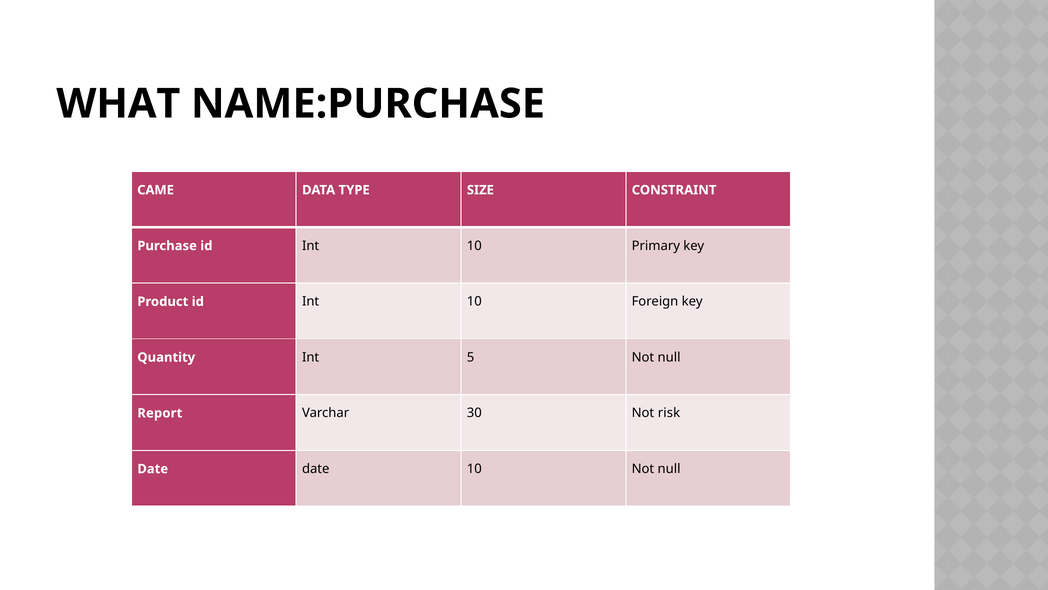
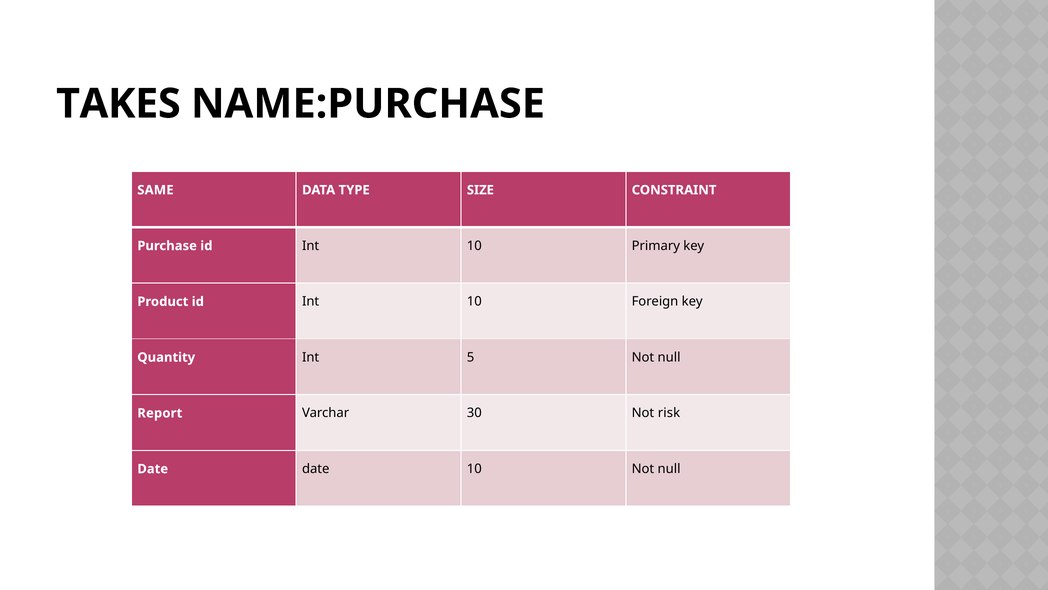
WHAT: WHAT -> TAKES (118, 104)
CAME: CAME -> SAME (155, 190)
